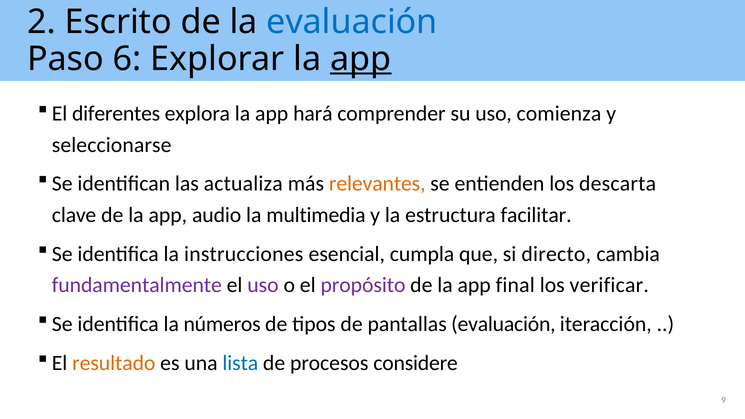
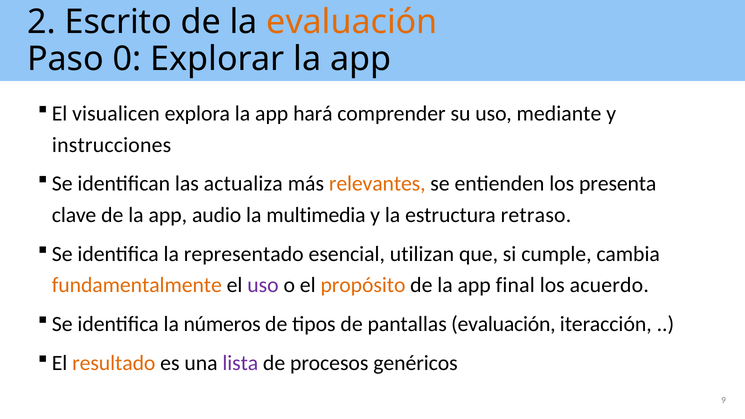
evaluación colour: blue -> orange (352, 22)
6: 6 -> 0 (127, 59)
app underline: present -> none (361, 59)
diferentes: diferentes -> visualicen (116, 114)
comienza: comienza -> mediante (559, 114)
seleccionarse: seleccionarse -> instrucciones (112, 145)
descarta: descarta -> presenta (618, 184)
facilitar: facilitar -> retraso (536, 215)
instrucciones: instrucciones -> representado (244, 254)
cumpla: cumpla -> utilizan (422, 254)
directo: directo -> cumple (556, 254)
fundamentalmente colour: purple -> orange (137, 285)
propósito colour: purple -> orange (363, 285)
verificar: verificar -> acuerdo (609, 285)
lista colour: blue -> purple (240, 363)
considere: considere -> genéricos (415, 363)
